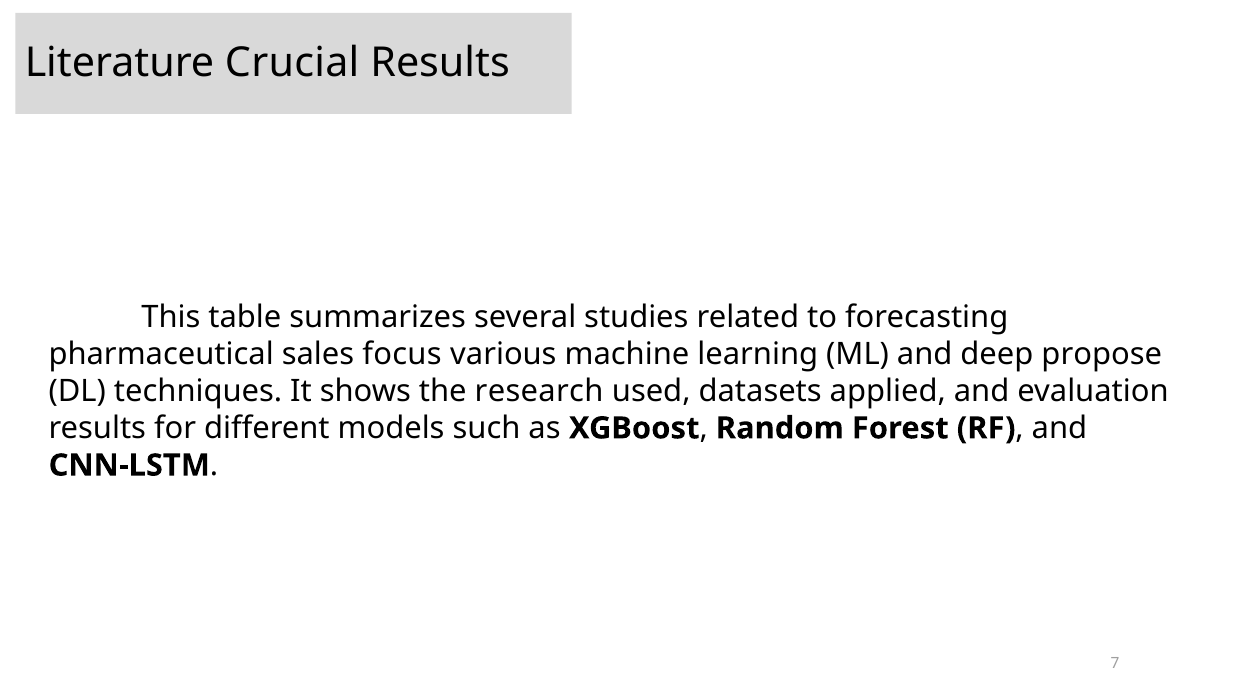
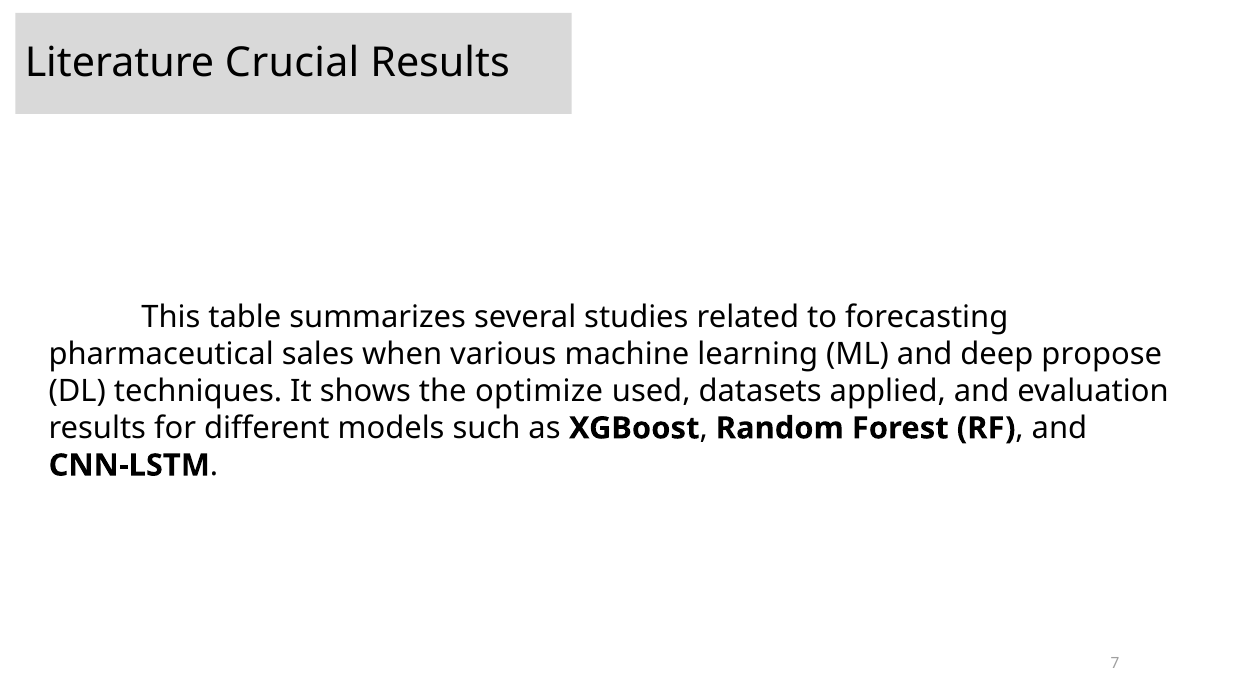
focus: focus -> when (402, 354)
research: research -> optimize (539, 391)
